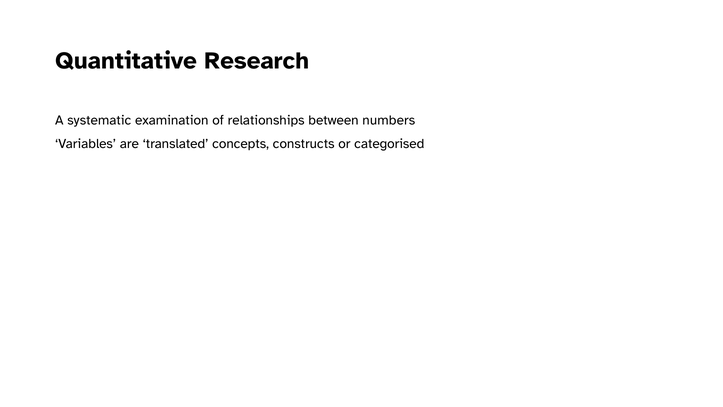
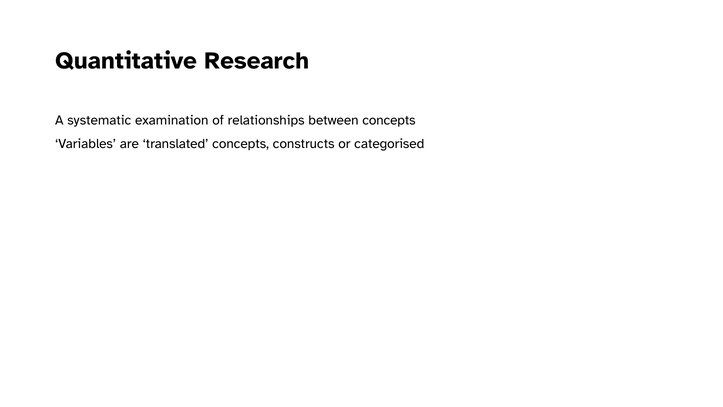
between numbers: numbers -> concepts (389, 120)
